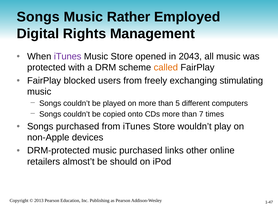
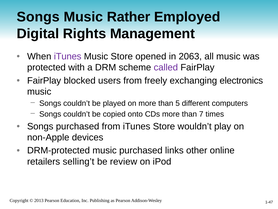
2043: 2043 -> 2063 (190, 56)
called colour: orange -> purple (166, 67)
stimulating: stimulating -> electronics (241, 80)
almost’t: almost’t -> selling’t (79, 161)
should: should -> review (124, 161)
